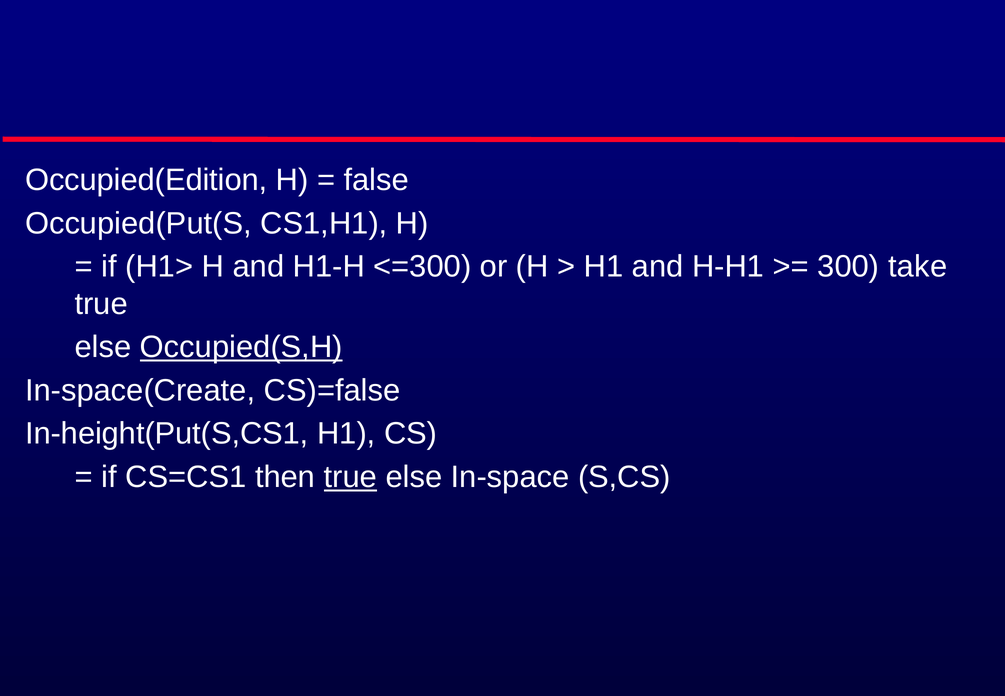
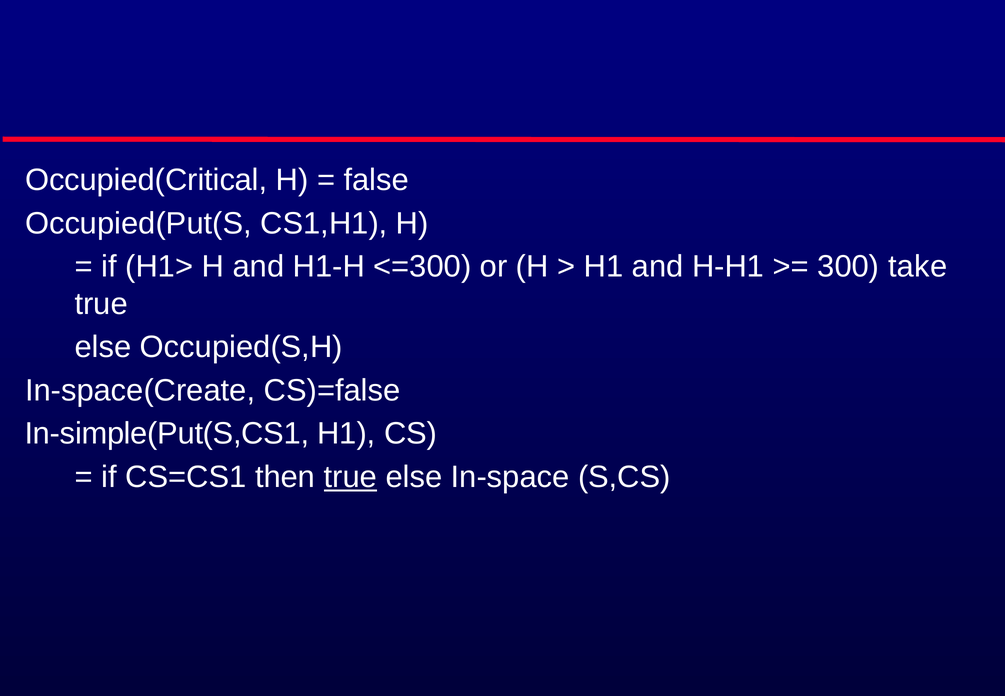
Occupied(Edition: Occupied(Edition -> Occupied(Critical (146, 180)
Occupied(S,H underline: present -> none (241, 347)
In-height(Put(S,CS1: In-height(Put(S,CS1 -> In-simple(Put(S,CS1 (167, 434)
